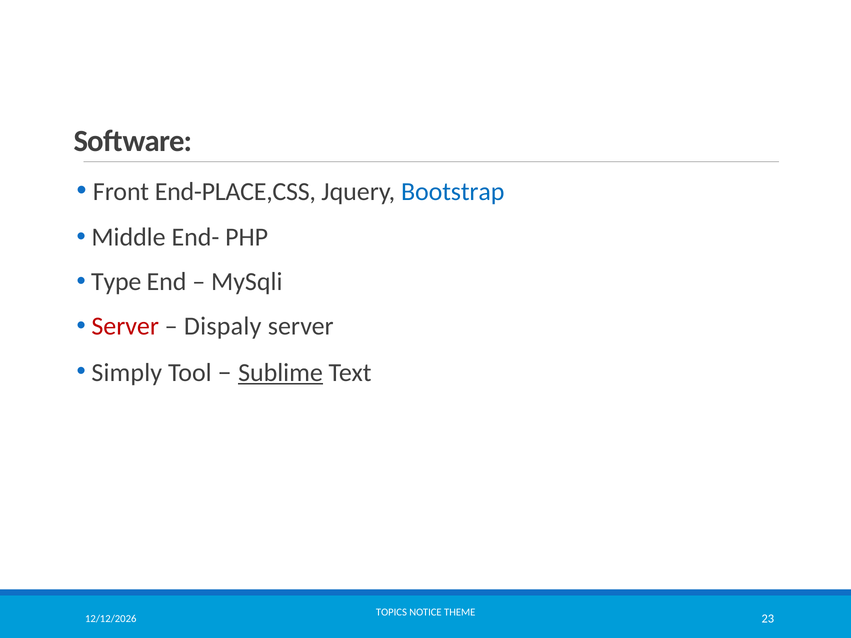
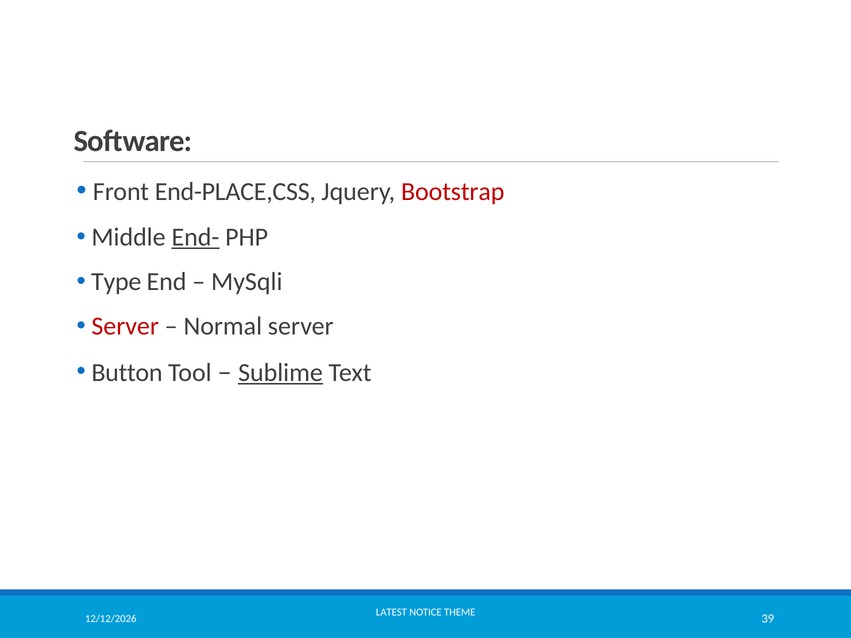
Bootstrap colour: blue -> red (453, 192)
End- underline: none -> present (195, 237)
Dispaly: Dispaly -> Normal (223, 326)
Simply: Simply -> Button (127, 373)
TOPICS: TOPICS -> LATEST (391, 612)
23: 23 -> 39 (768, 619)
